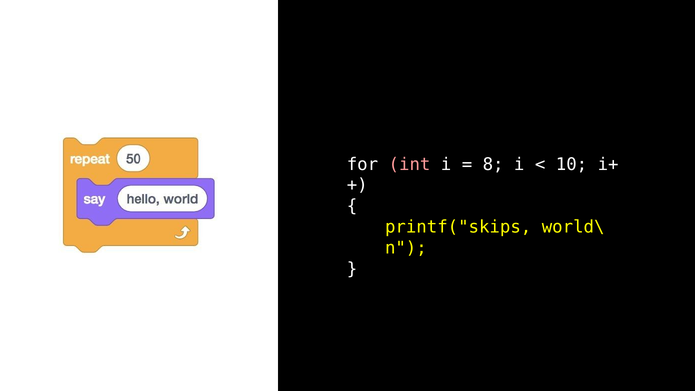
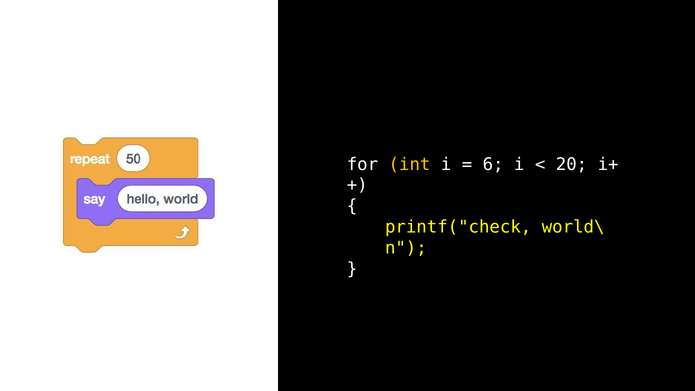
int colour: pink -> yellow (410, 164)
8: 8 -> 6 (493, 164)
10: 10 -> 20 (572, 164)
printf("skips: printf("skips -> printf("check (458, 227)
